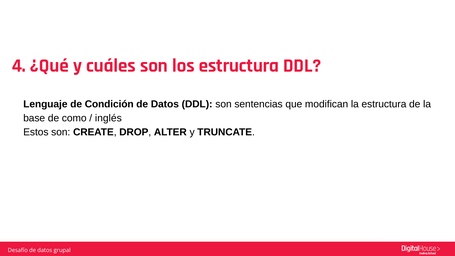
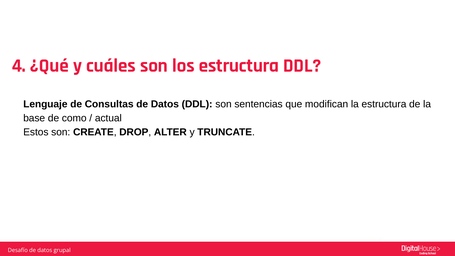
Condición: Condición -> Consultas (109, 104)
inglés: inglés -> actual (108, 118)
